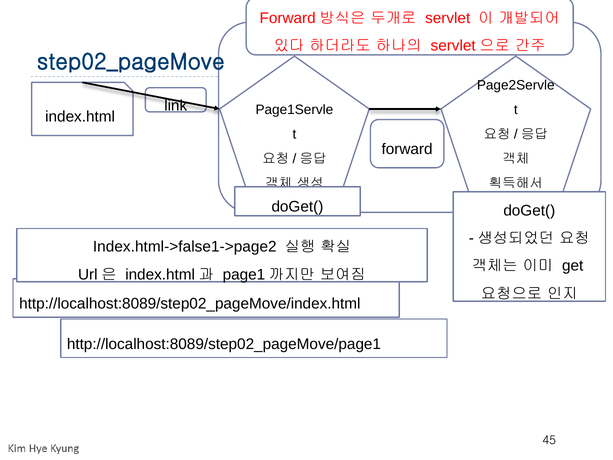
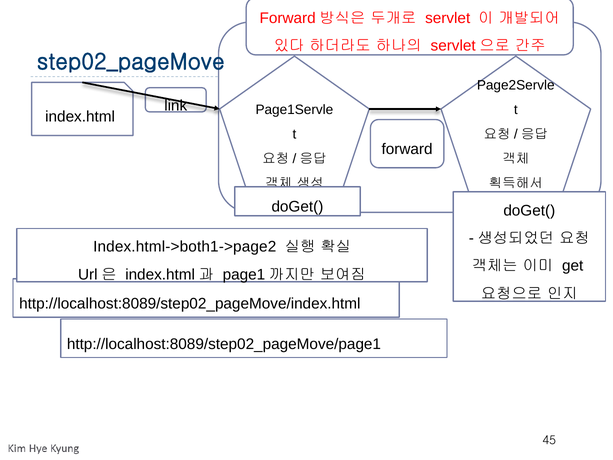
Index.html->false1->page2: Index.html->false1->page2 -> Index.html->both1->page2 (185, 247)
